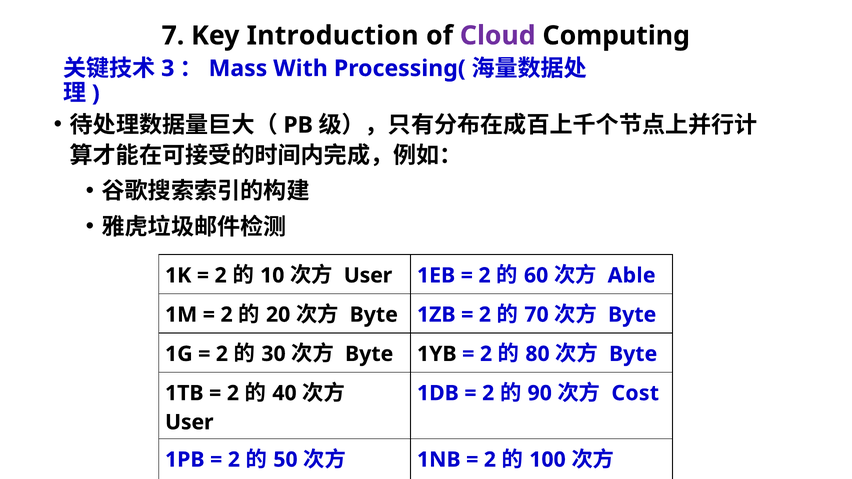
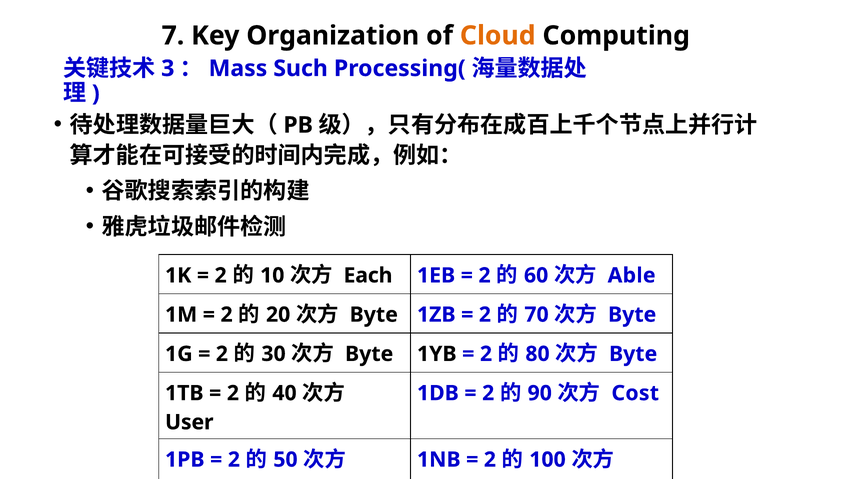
Introduction: Introduction -> Organization (333, 36)
Cloud colour: purple -> orange (498, 36)
With: With -> Such (301, 68)
User: User -> Each (368, 276)
